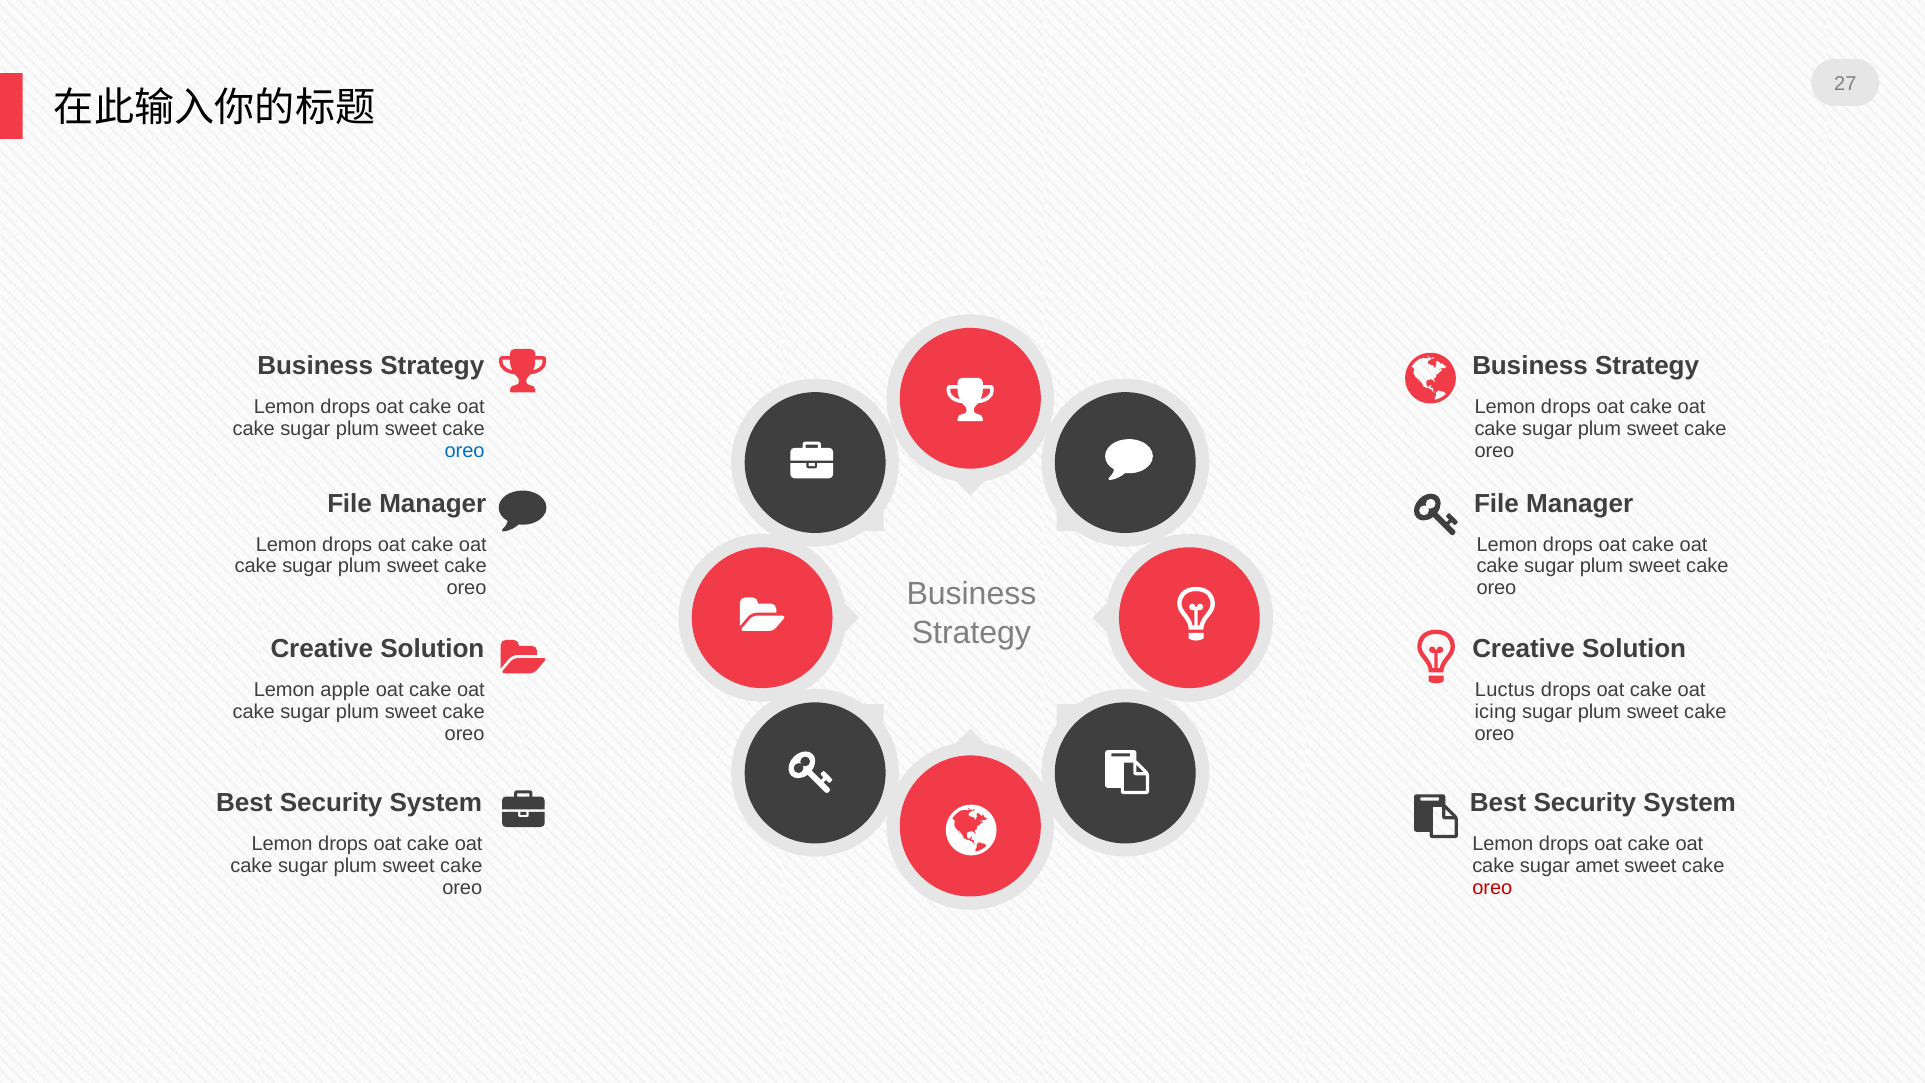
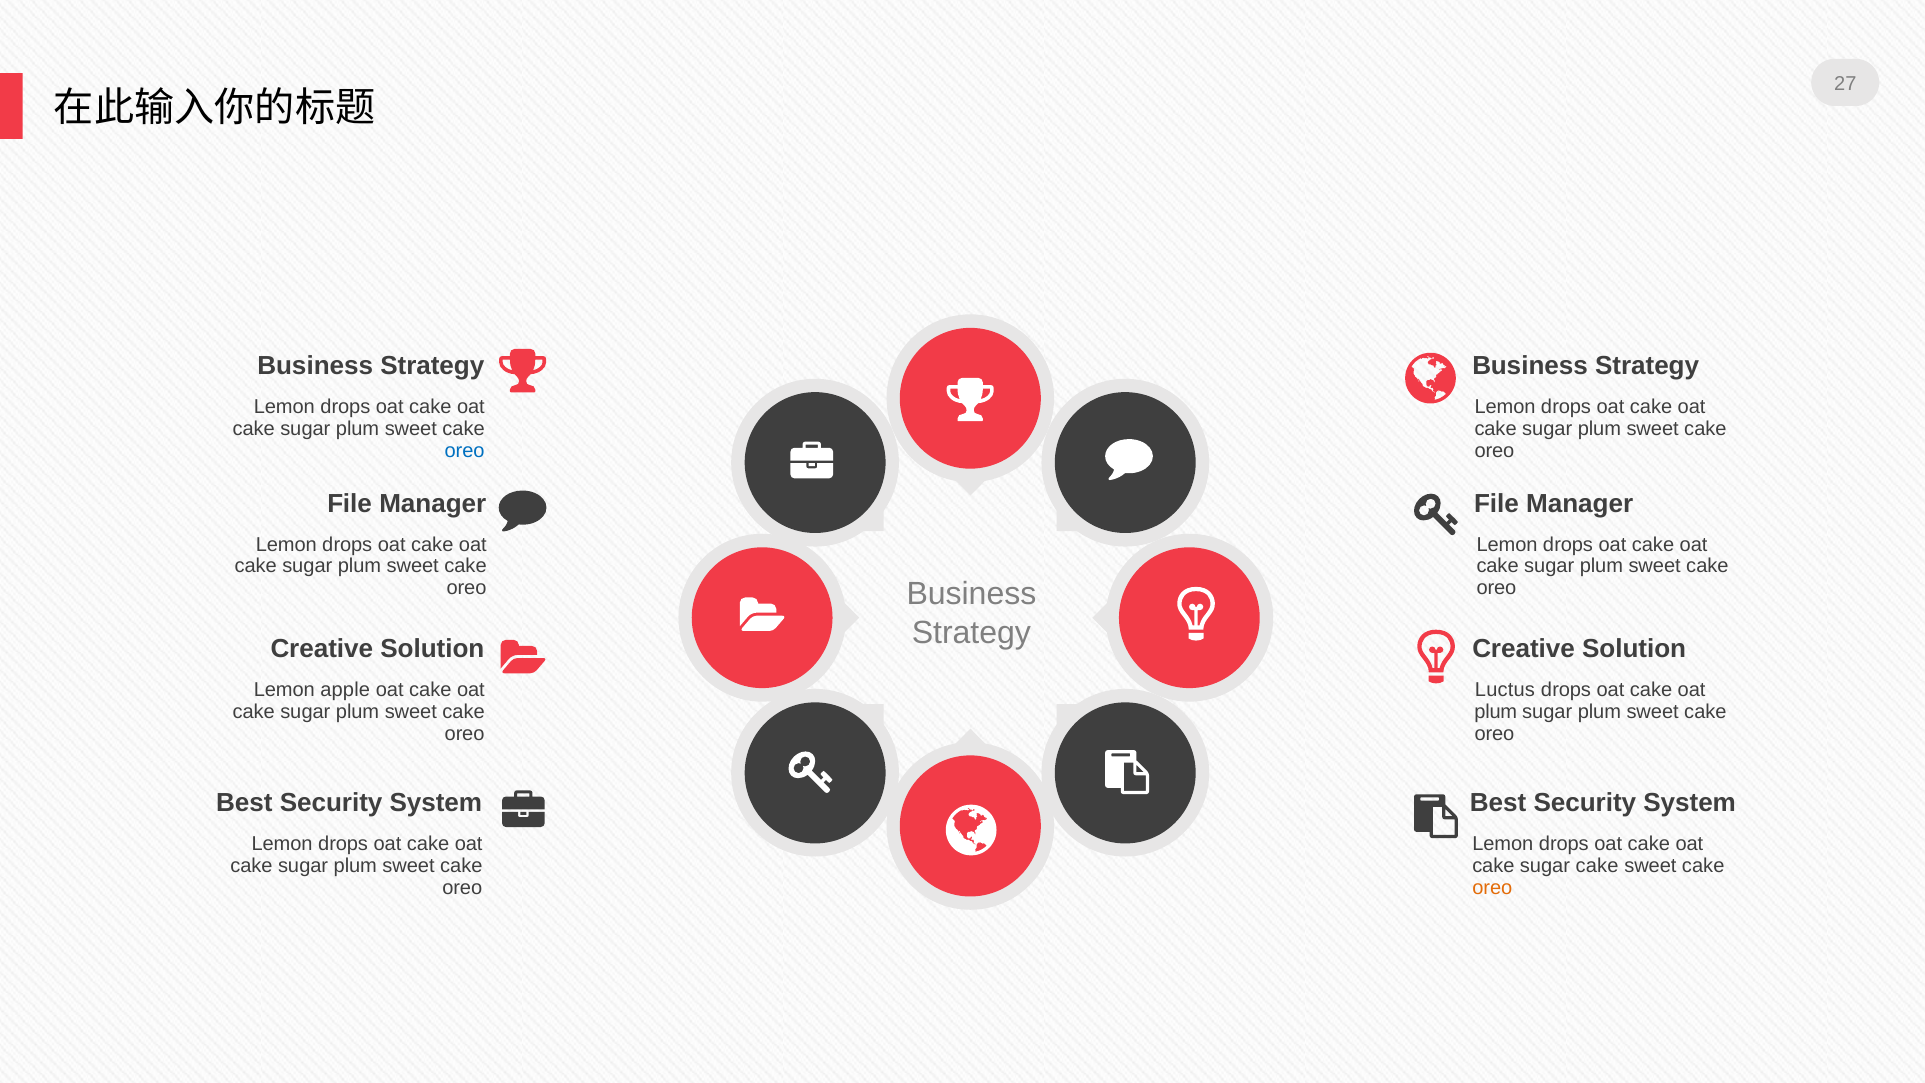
icing: icing -> plum (1496, 712)
sugar amet: amet -> cake (1597, 866)
oreo colour: red -> orange (1492, 887)
